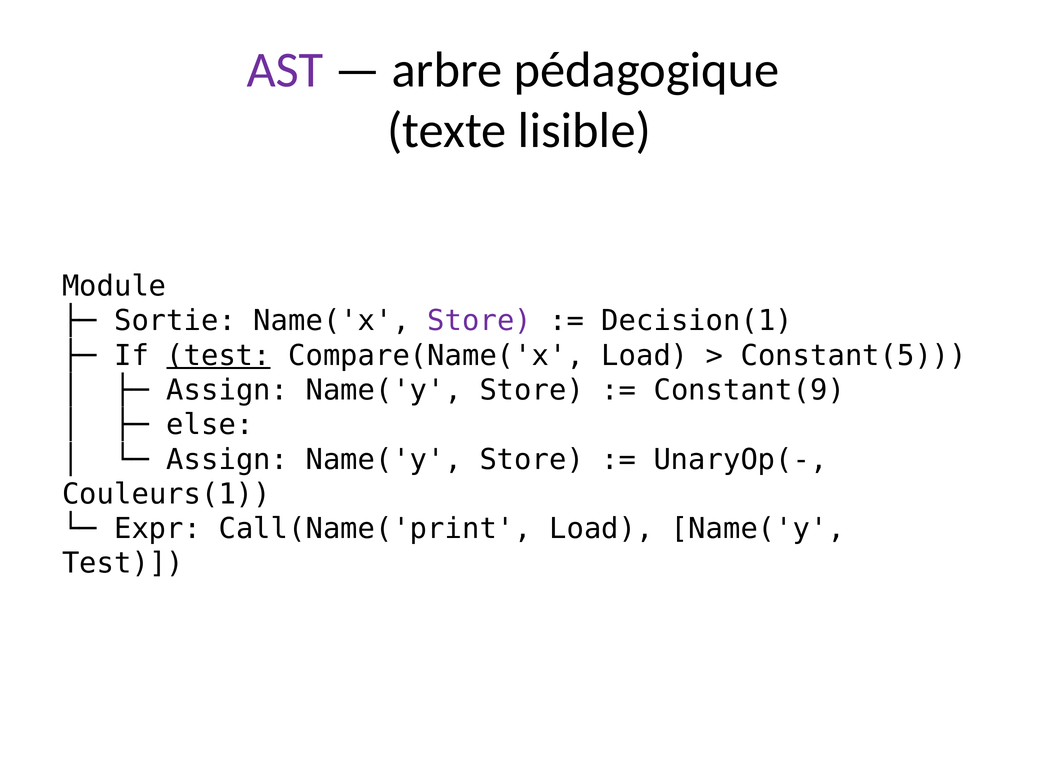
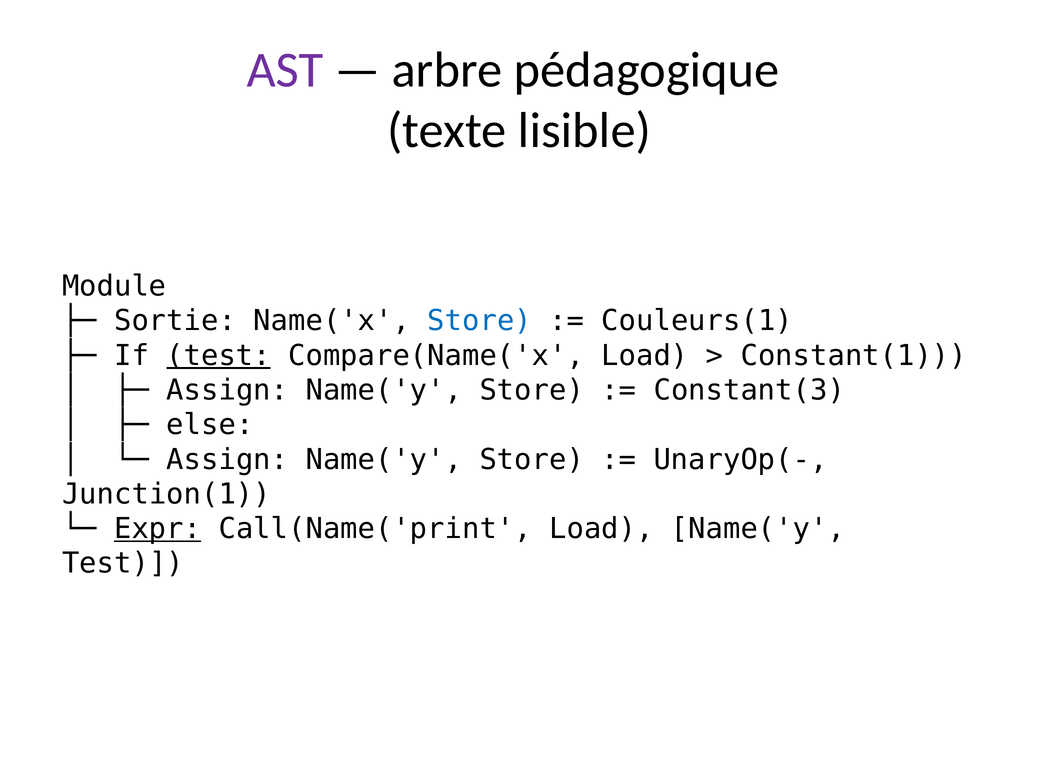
Store colour: purple -> blue (480, 321)
Decision(1: Decision(1 -> Couleurs(1 (697, 321)
Constant(5: Constant(5 -> Constant(1 (854, 355)
Constant(9: Constant(9 -> Constant(3 (749, 390)
Couleurs(1: Couleurs(1 -> Junction(1 (166, 494)
Expr underline: none -> present (158, 528)
